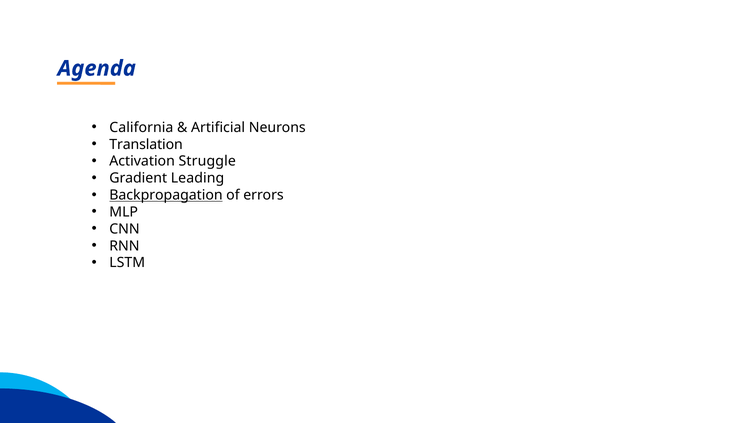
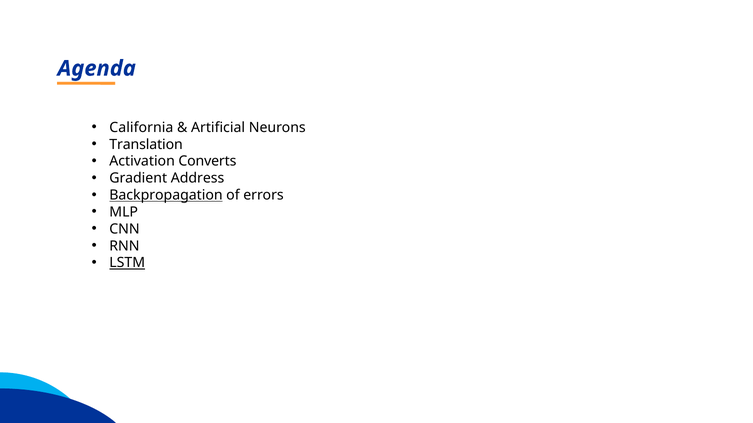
Struggle: Struggle -> Converts (207, 162)
Leading: Leading -> Address (198, 178)
LSTM underline: none -> present (127, 263)
